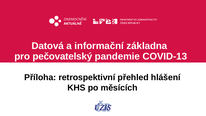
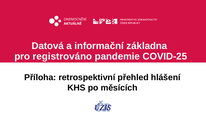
pečovatelský: pečovatelský -> registrováno (62, 56)
COVID-13: COVID-13 -> COVID-25 (165, 56)
